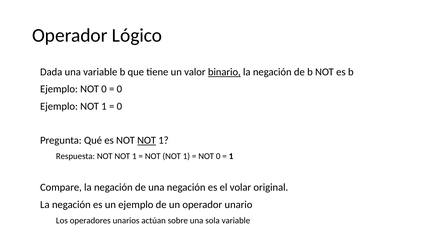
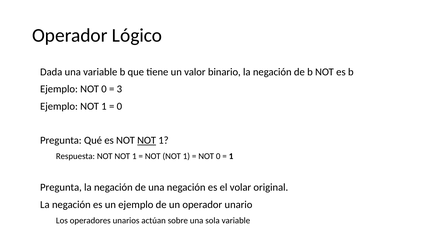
binario underline: present -> none (224, 72)
0: 0 -> 3 (119, 89)
Compare: Compare -> Pregunta (61, 187)
